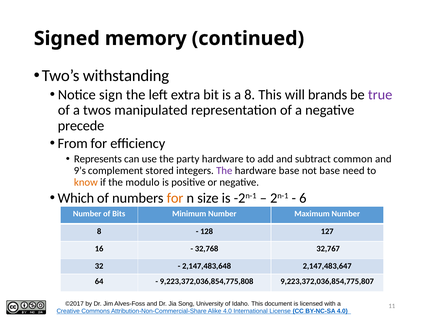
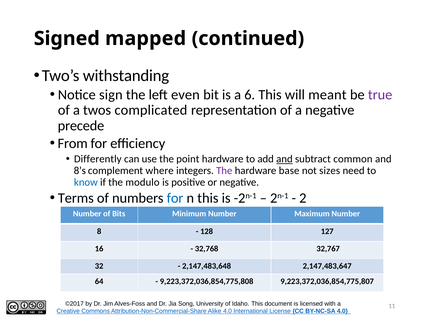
memory: memory -> mapped (146, 38)
extra: extra -> even (185, 95)
a 8: 8 -> 6 (250, 95)
brands: brands -> meant (327, 95)
manipulated: manipulated -> complicated (151, 110)
Represents: Represents -> Differently (98, 159)
party: party -> point (188, 159)
and underline: none -> present (284, 159)
9’s: 9’s -> 8’s (80, 171)
stored: stored -> where (160, 171)
not base: base -> sizes (330, 171)
know colour: orange -> blue (86, 182)
Which: Which -> Terms (76, 198)
for colour: orange -> blue (175, 198)
n size: size -> this (208, 198)
6: 6 -> 2 (303, 198)
